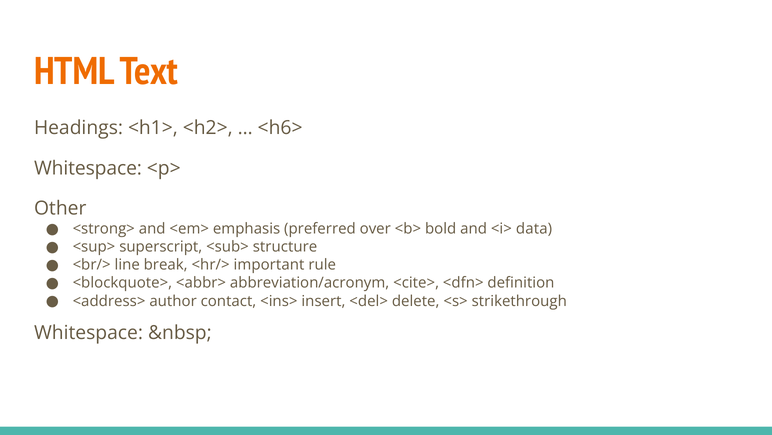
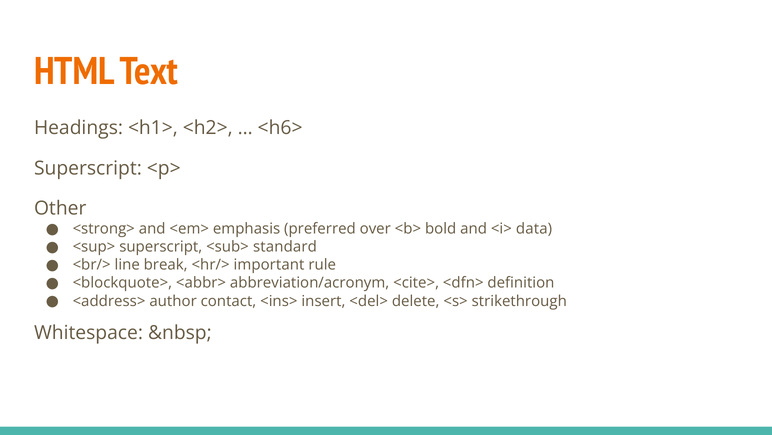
Whitespace: Whitespace -> Superscript (88, 168)
structure: structure -> standard (285, 246)
